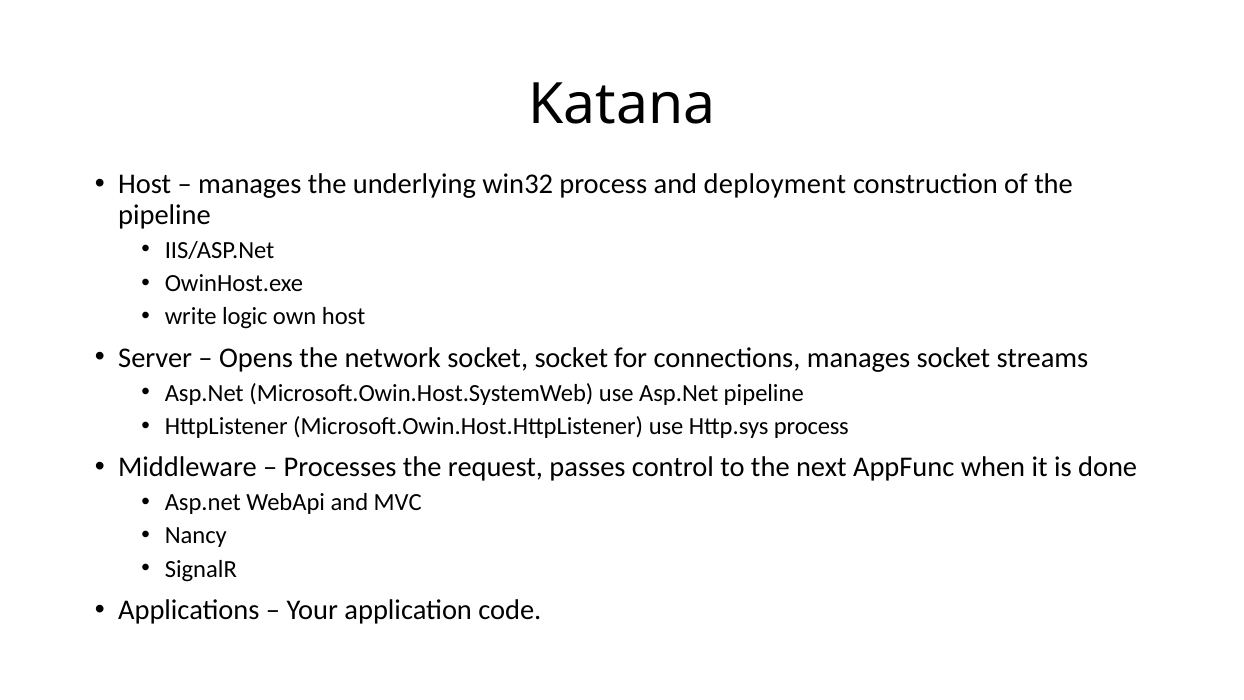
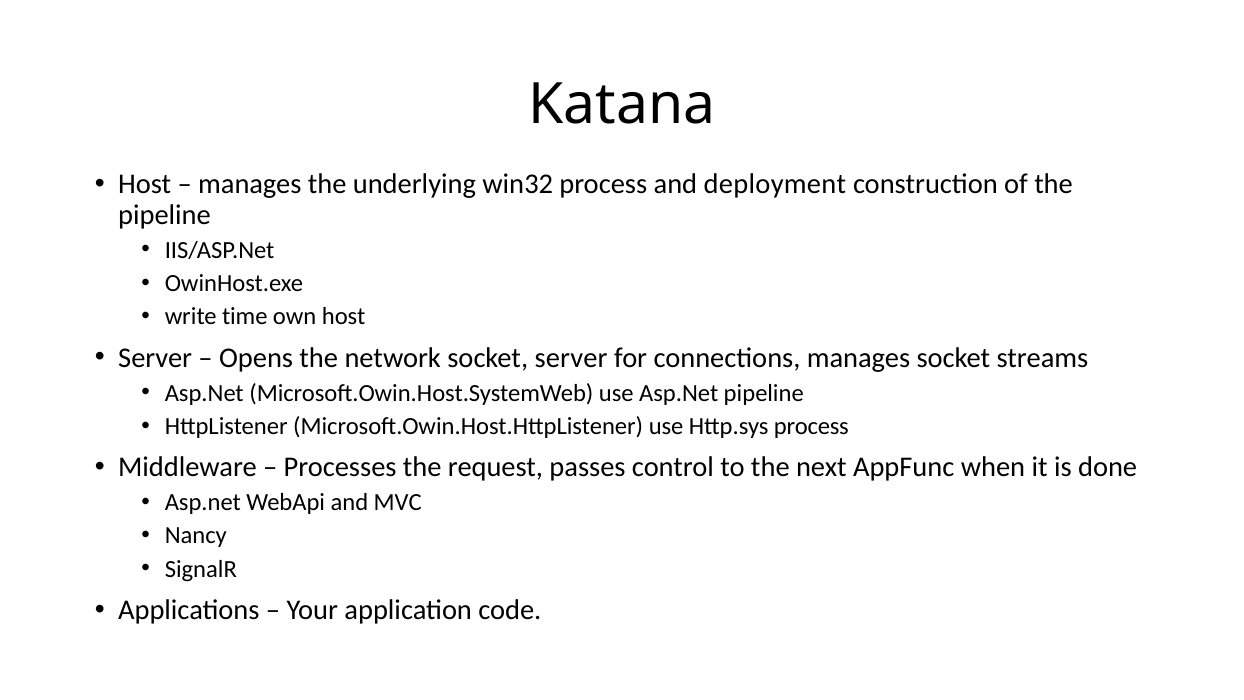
logic: logic -> time (245, 316)
socket socket: socket -> server (571, 358)
